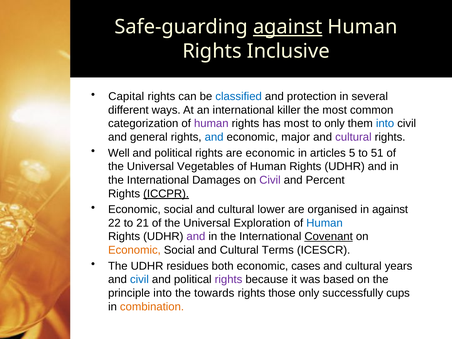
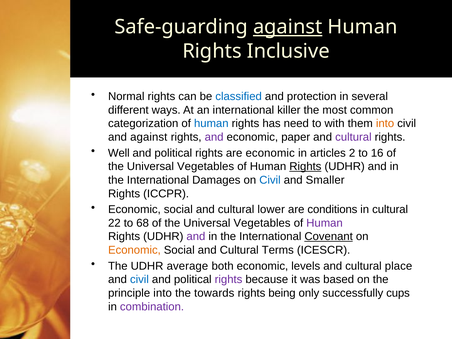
Capital: Capital -> Normal (126, 96)
human colour: purple -> blue (211, 124)
has most: most -> need (296, 124)
to only: only -> with (335, 124)
into colour: blue -> orange (385, 124)
and general: general -> against (149, 137)
and colour: blue -> purple (214, 137)
major: major -> paper (296, 137)
5: 5 -> 2 (352, 153)
51: 51 -> 16 (377, 153)
Rights underline: none -> present (305, 167)
Civil colour: purple -> blue (270, 180)
Percent: Percent -> Smaller (325, 180)
ICCPR underline: present -> none (166, 194)
organised: organised -> conditions (332, 209)
in against: against -> cultural (390, 209)
21: 21 -> 68 (143, 223)
Exploration: Exploration -> Vegetables (262, 223)
Human colour: blue -> purple (325, 223)
residues: residues -> average (187, 266)
cases: cases -> levels (306, 266)
years: years -> place (399, 266)
those: those -> being (282, 293)
combination colour: orange -> purple (152, 307)
